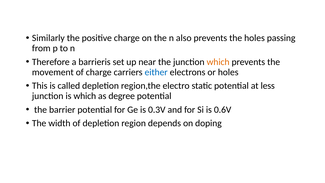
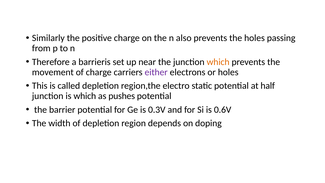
either colour: blue -> purple (156, 72)
less: less -> half (268, 86)
degree: degree -> pushes (122, 96)
